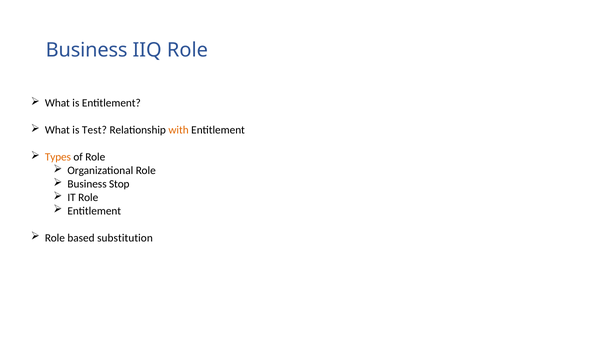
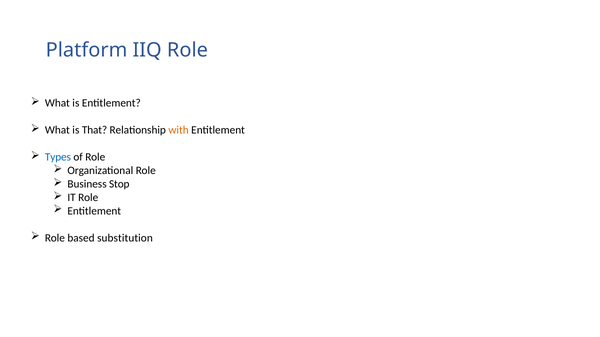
Business: Business -> Platform (87, 50)
Test: Test -> That (95, 130)
Types colour: orange -> blue (58, 157)
